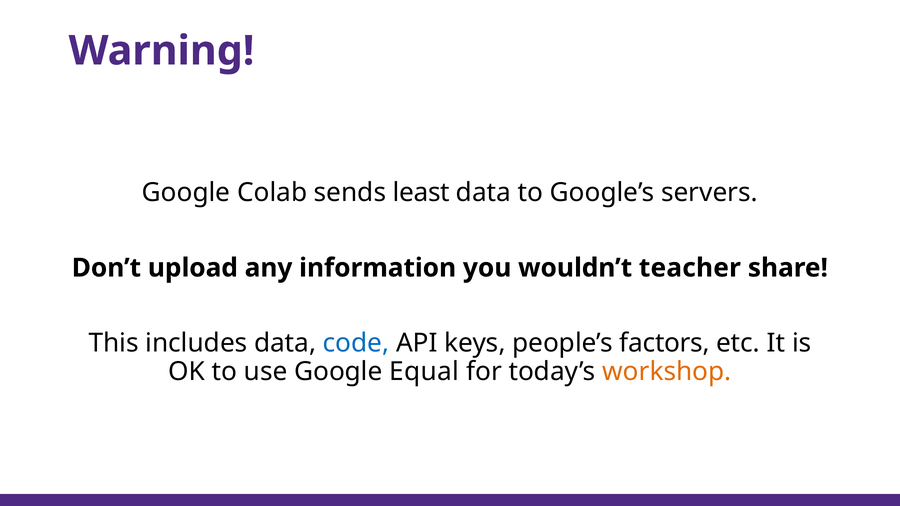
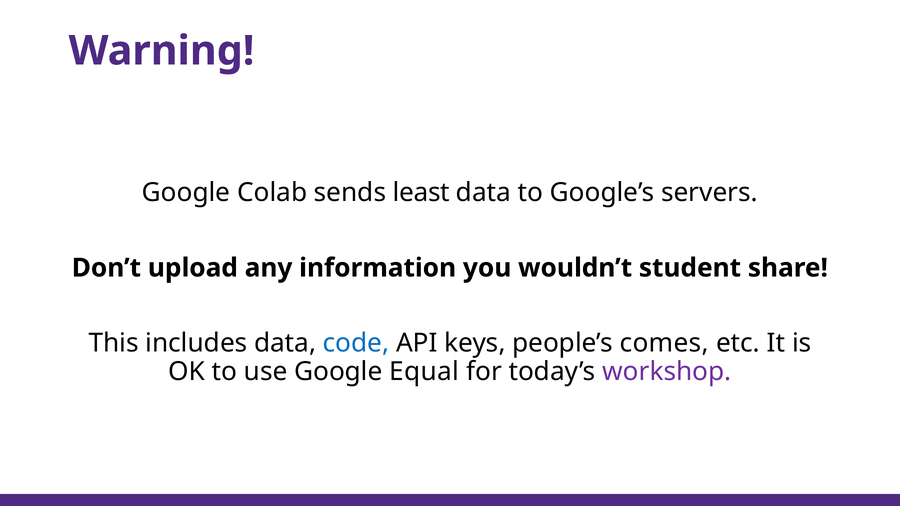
teacher: teacher -> student (690, 268)
factors: factors -> comes (664, 343)
workshop colour: orange -> purple (667, 372)
